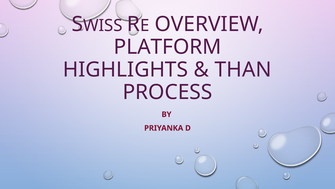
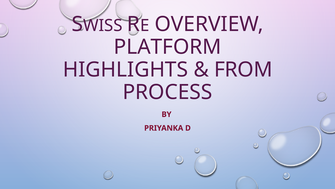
THAN: THAN -> FROM (243, 69)
